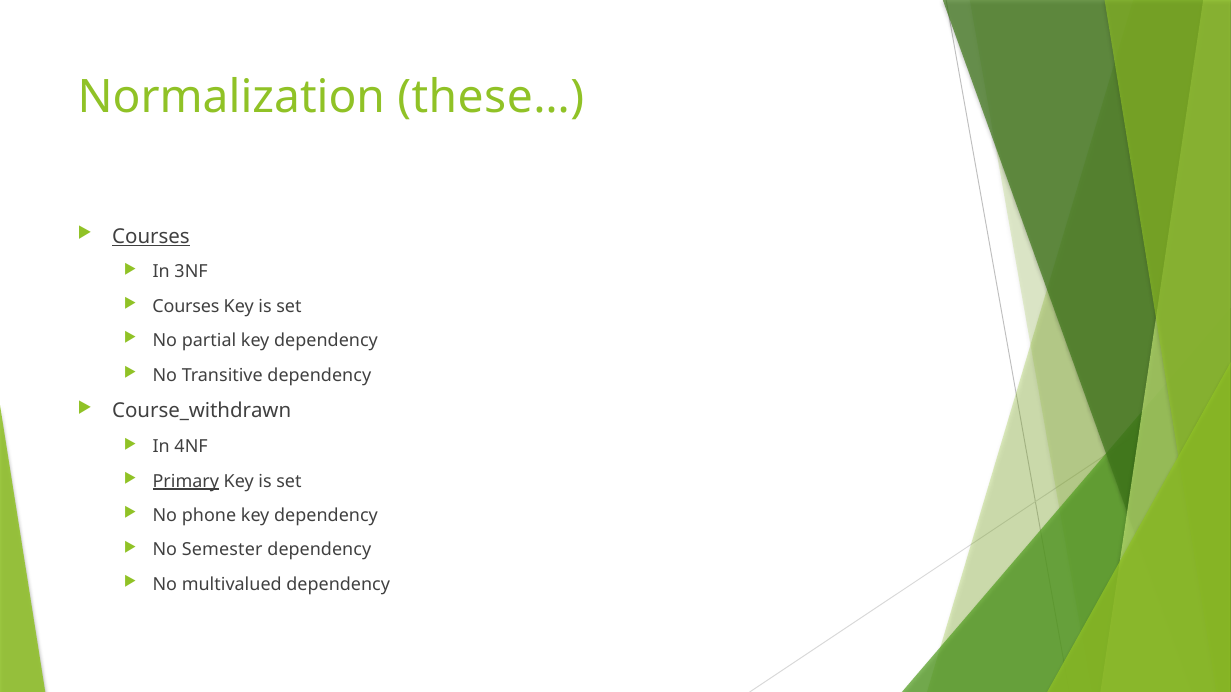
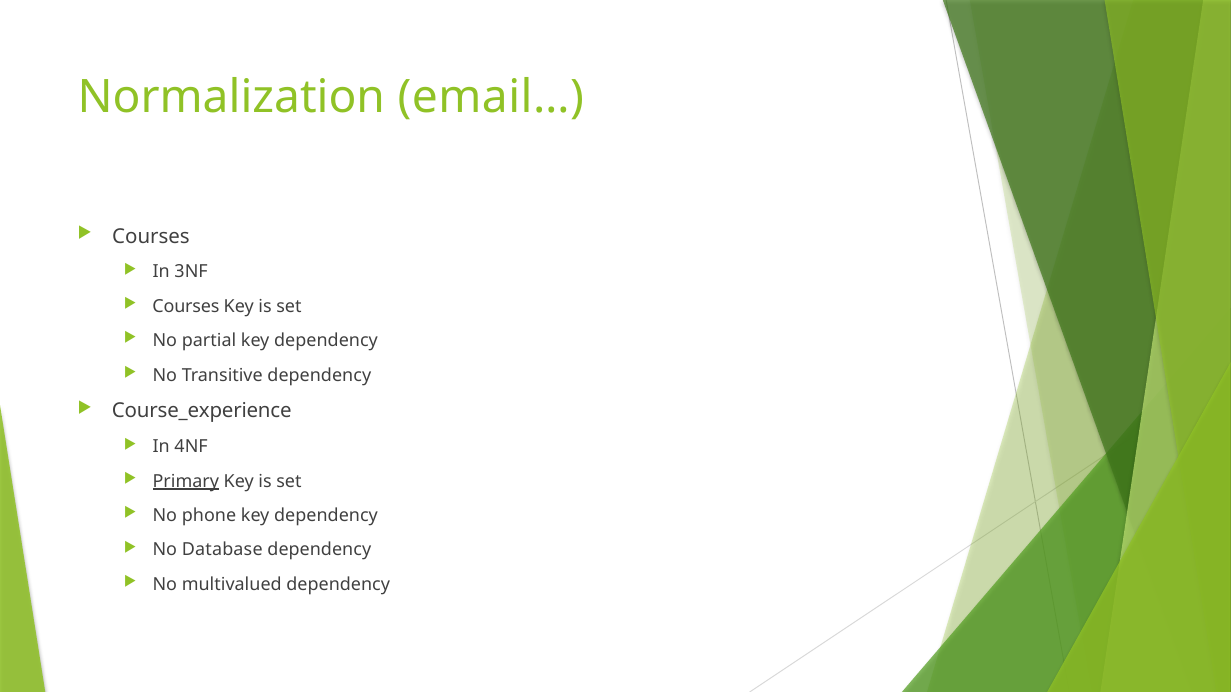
these…: these… -> email… (491, 97)
Courses underline: present -> none (151, 237)
Course_withdrawn: Course_withdrawn -> Course_experience (202, 411)
Semester: Semester -> Database (222, 550)
